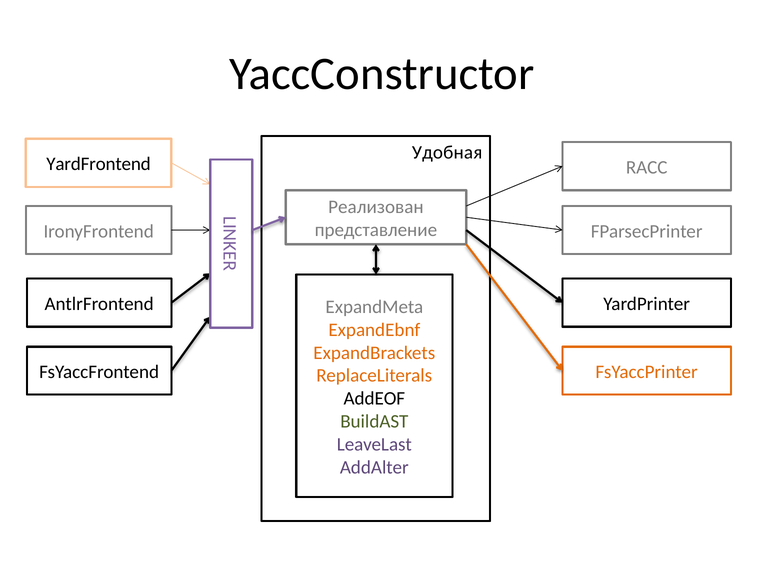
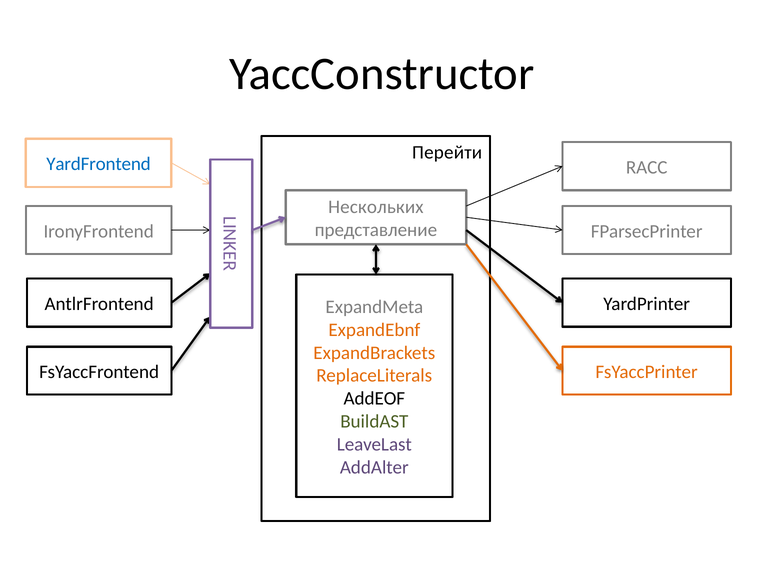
Удобная: Удобная -> Перейти (447, 153)
YardFrontend colour: black -> blue (99, 164)
Реализован: Реализован -> Нескольких (376, 207)
